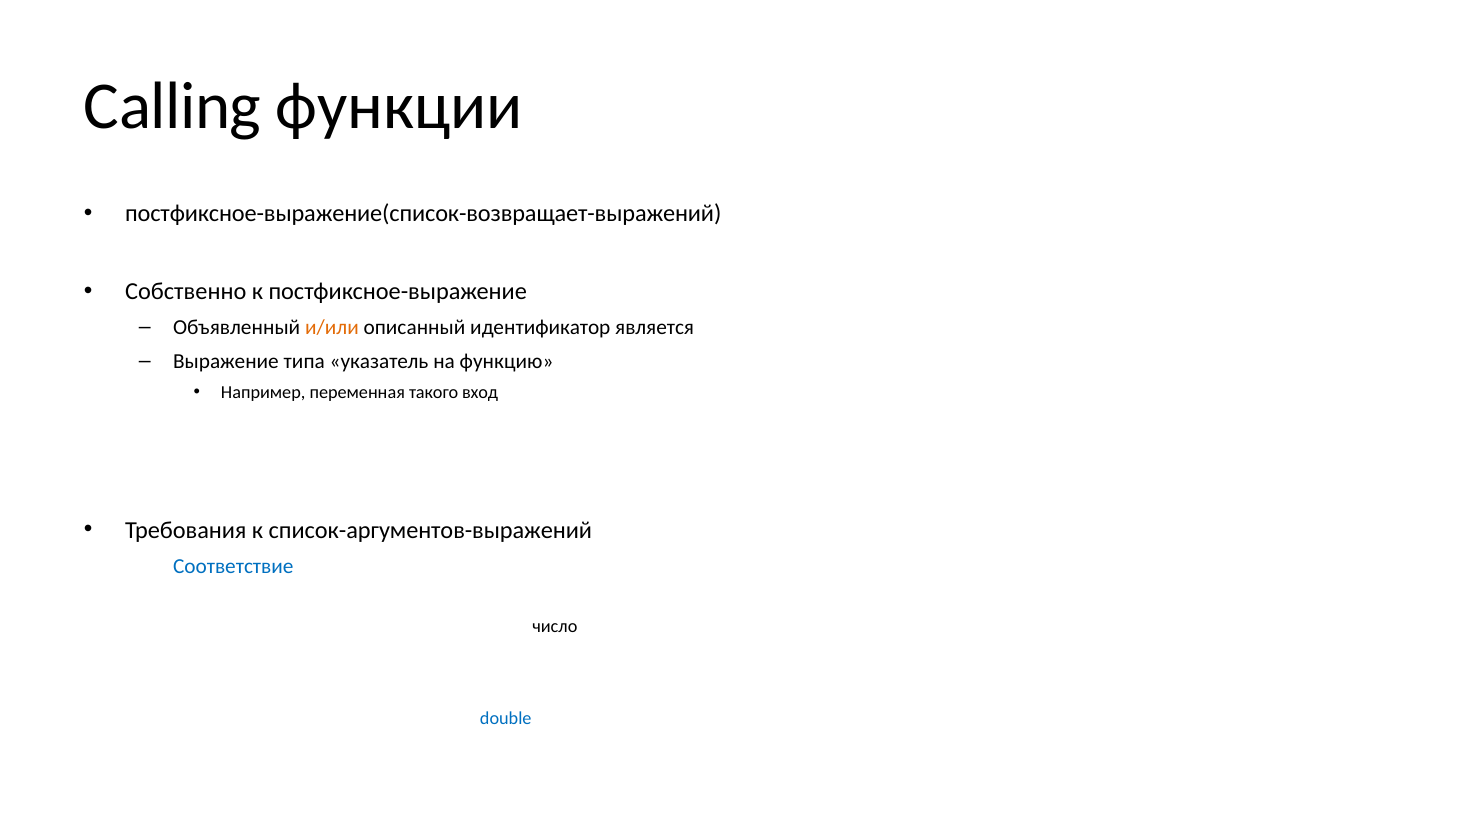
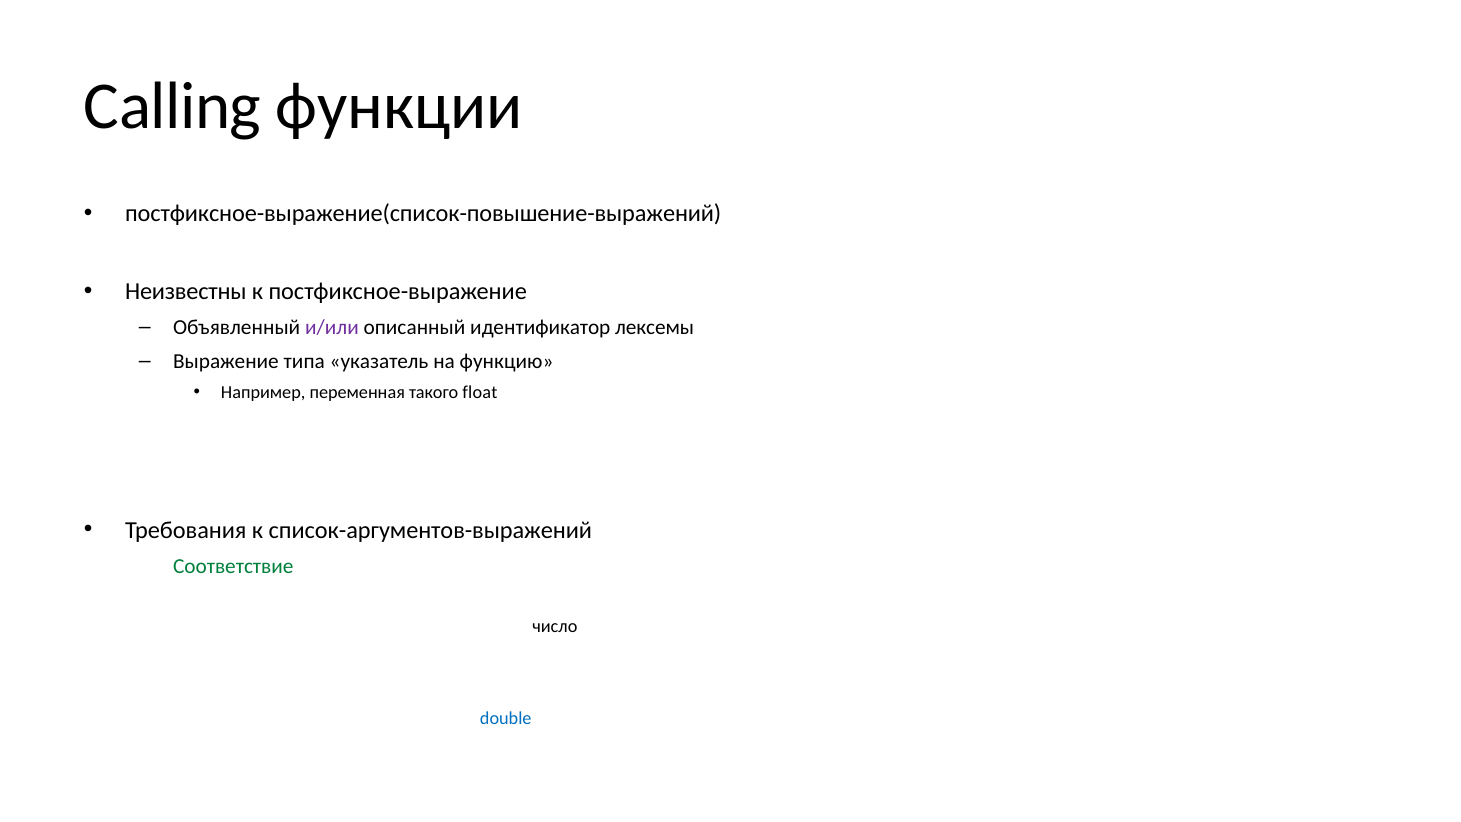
постфиксное-выражение(список-возвращает-выражений: постфиксное-выражение(список-возвращает-выражений -> постфиксное-выражение(список-повышение-выражений (423, 214)
Собственно: Собственно -> Неизвестны (186, 291)
и/или colour: orange -> purple (332, 327)
является: является -> лексемы (655, 327)
такого вход: вход -> float (480, 392)
Соответствие colour: blue -> green (233, 566)
